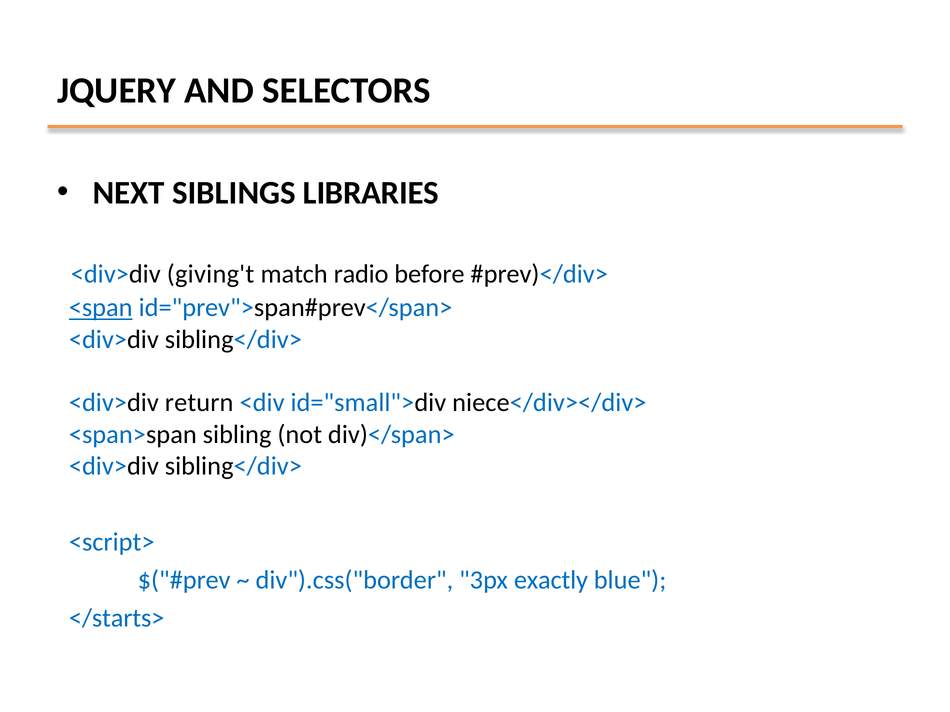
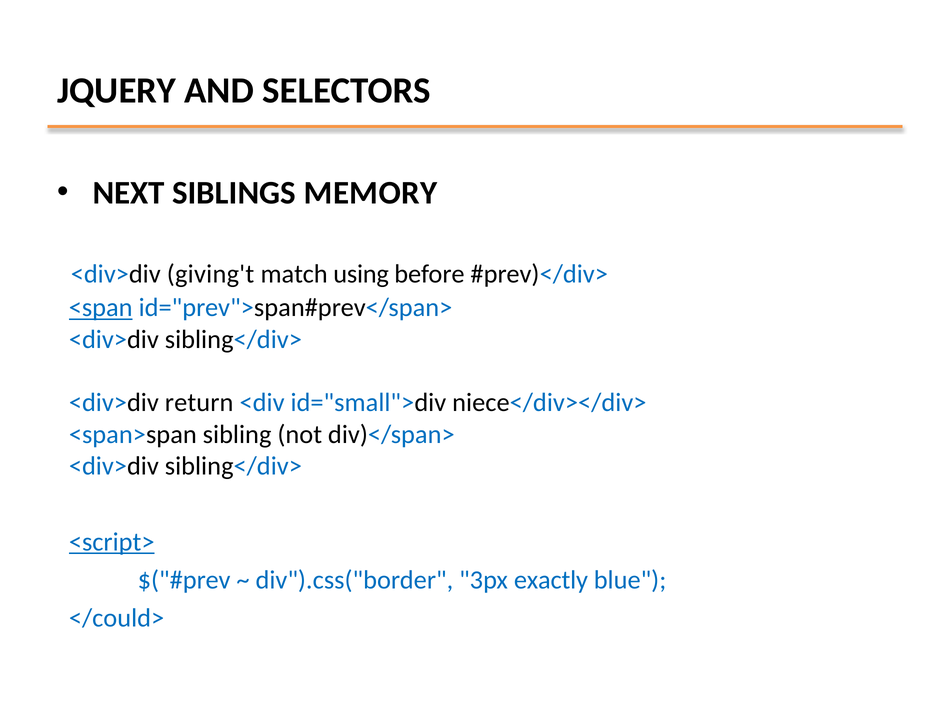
LIBRARIES: LIBRARIES -> MEMORY (371, 193)
radio: radio -> using (361, 274)
<script> underline: none -> present (112, 542)
</starts>: </starts> -> </could> (117, 618)
